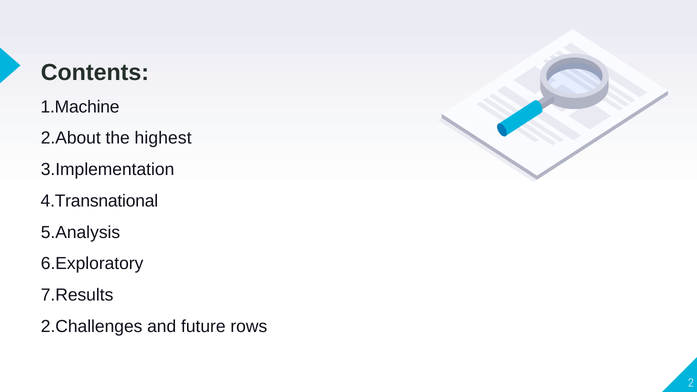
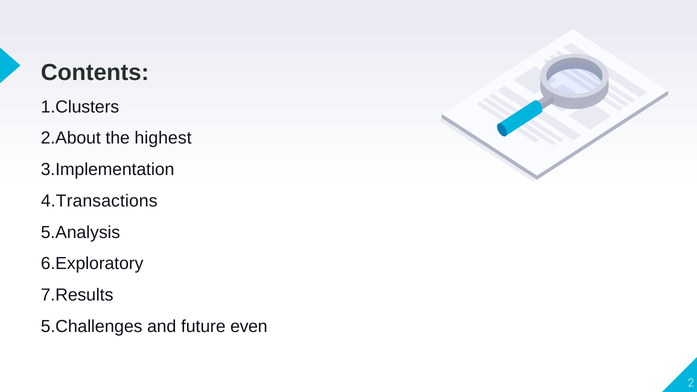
1.Machine: 1.Machine -> 1.Clusters (80, 107)
4.Transnational: 4.Transnational -> 4.Transactions (99, 201)
2.Challenges: 2.Challenges -> 5.Challenges (92, 326)
rows: rows -> even (249, 326)
